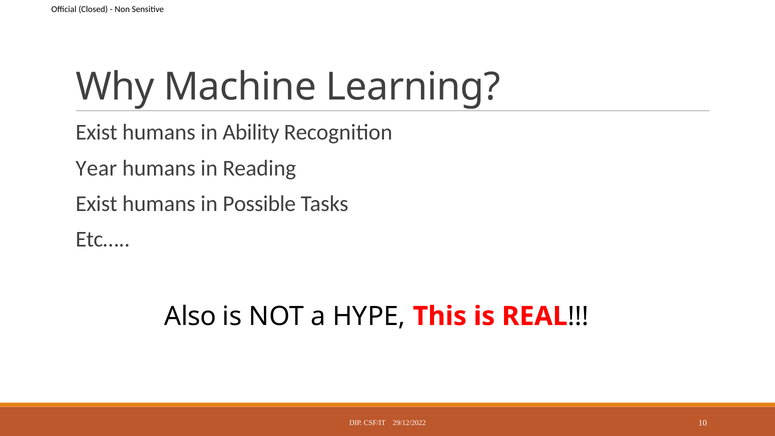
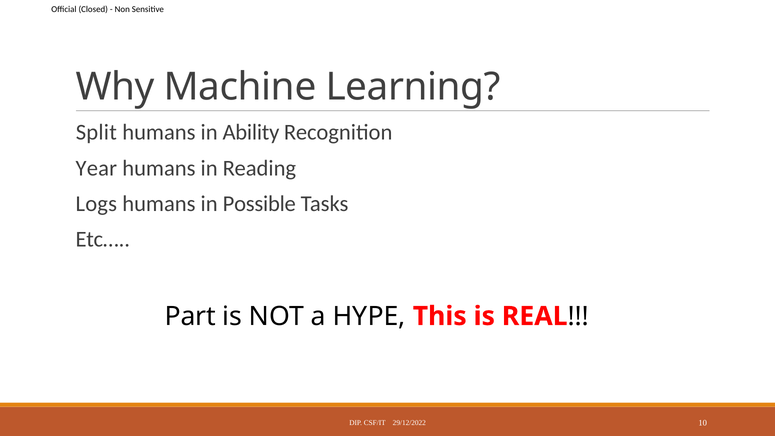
Exist: Exist -> Split (96, 132)
Exist: Exist -> Logs (96, 204)
Also: Also -> Part (190, 316)
